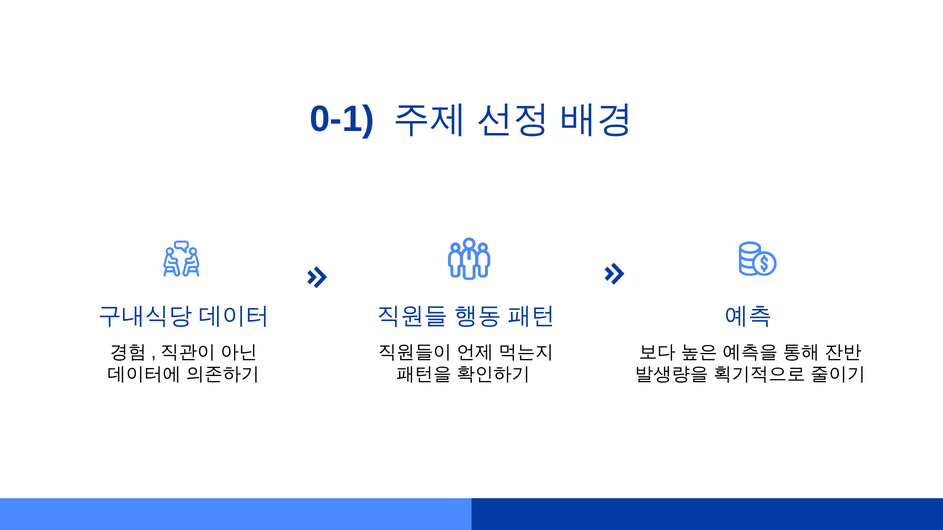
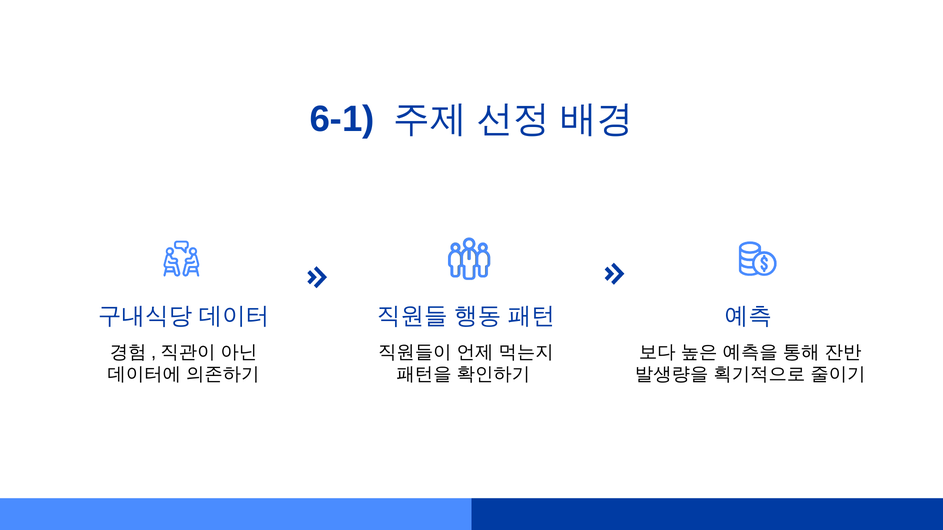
0-1: 0-1 -> 6-1 (342, 119)
